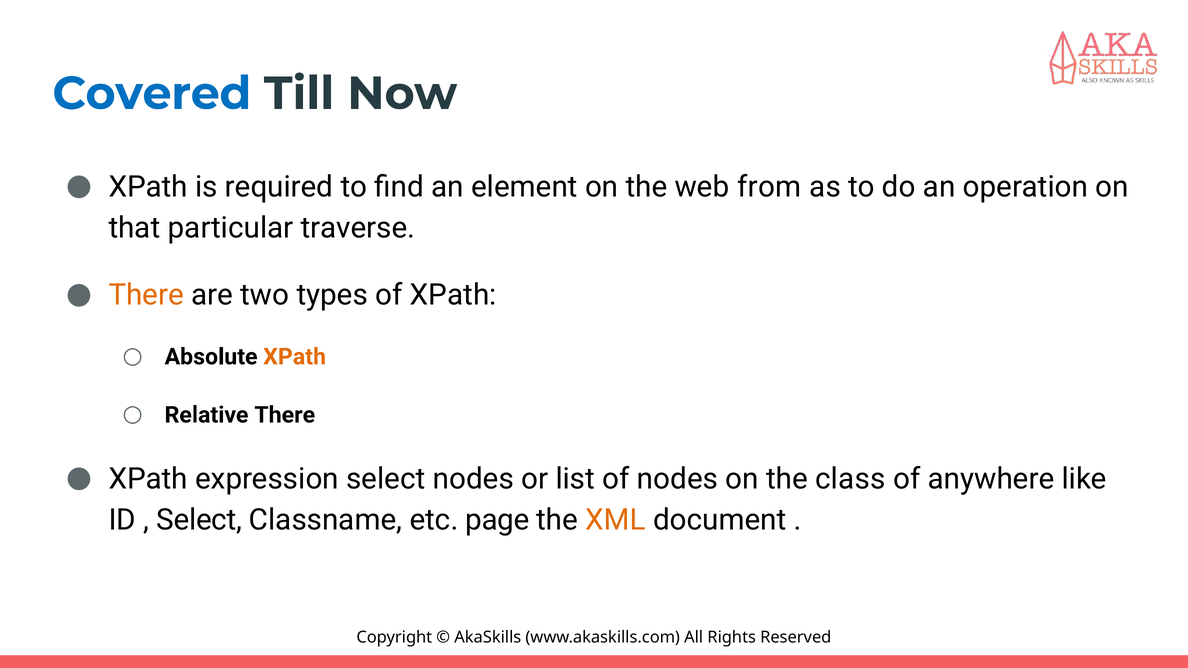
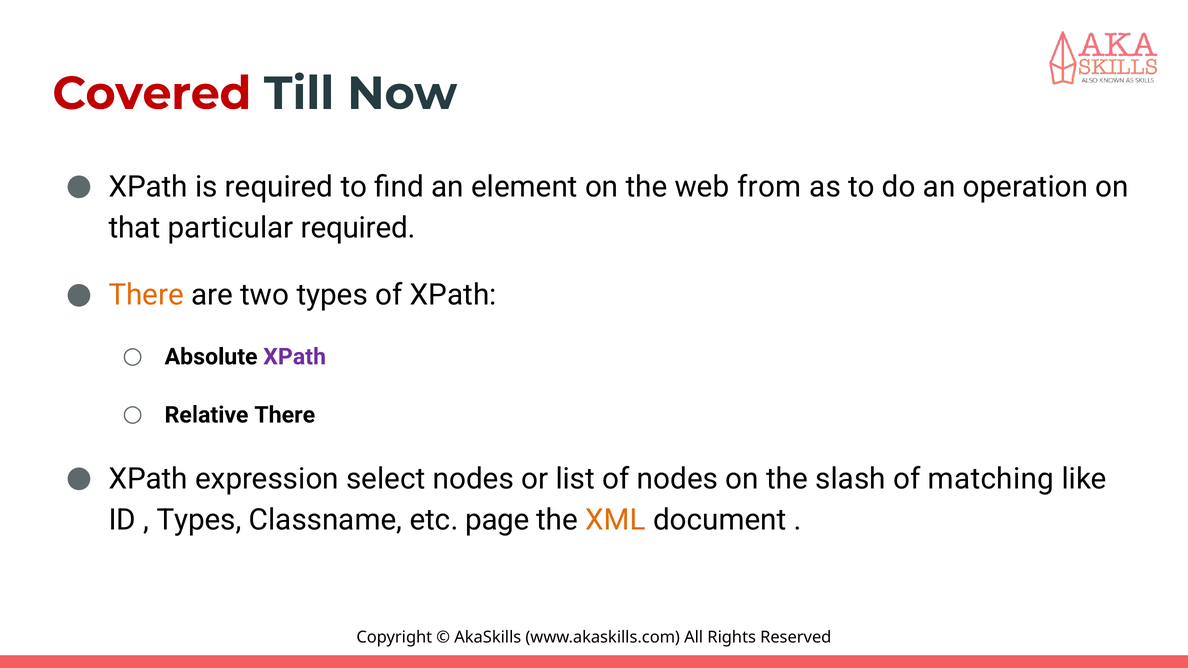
Covered colour: blue -> red (152, 94)
particular traverse: traverse -> required (358, 228)
XPath colour: orange -> purple (295, 357)
class: class -> slash (850, 479)
anywhere: anywhere -> matching (991, 479)
Select: Select -> Types (199, 520)
